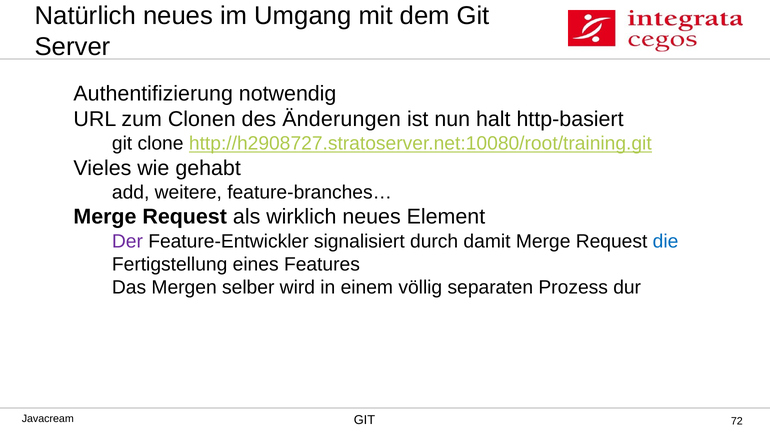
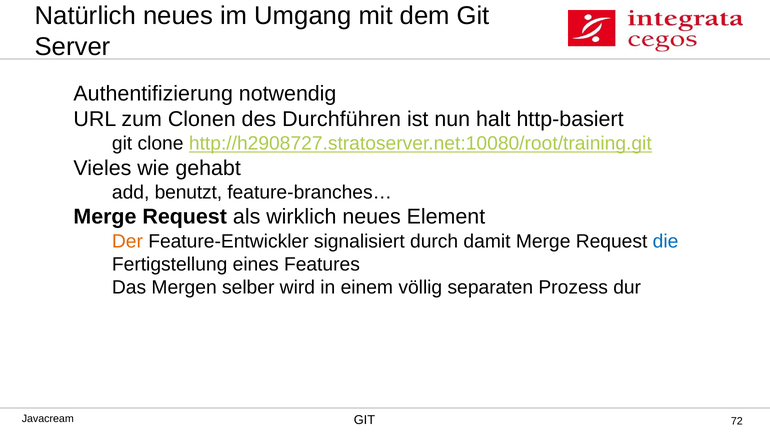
Änderungen: Änderungen -> Durchführen (342, 119)
weitere: weitere -> benutzt (188, 192)
Der colour: purple -> orange (127, 241)
